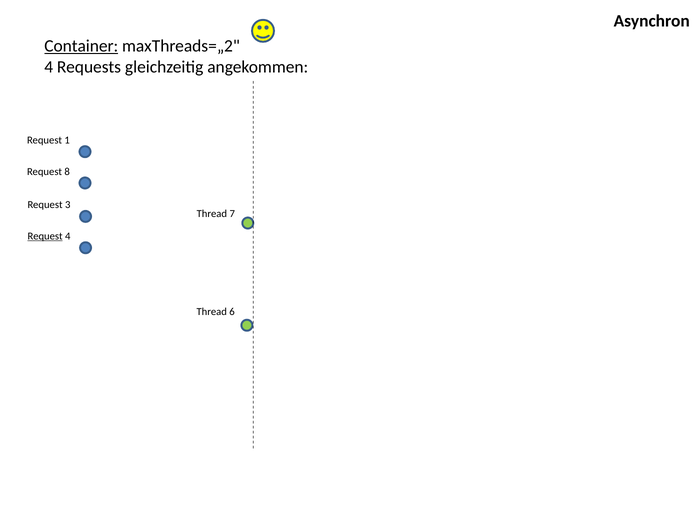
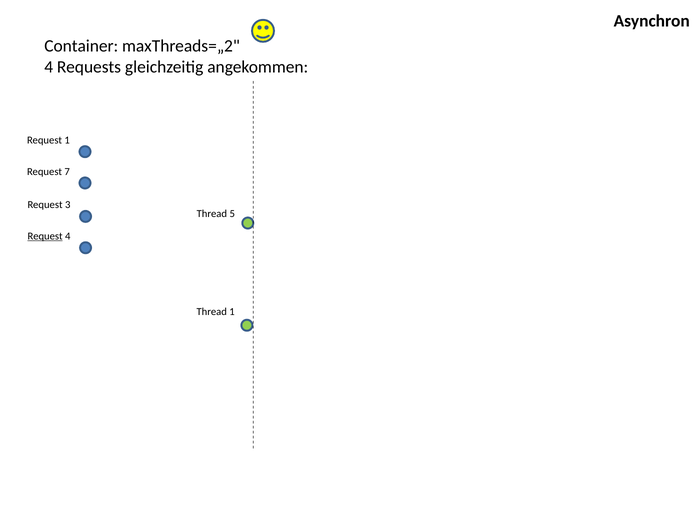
Container underline: present -> none (81, 46)
8: 8 -> 7 (67, 171)
7: 7 -> 5 (232, 214)
Thread 6: 6 -> 1 (232, 312)
